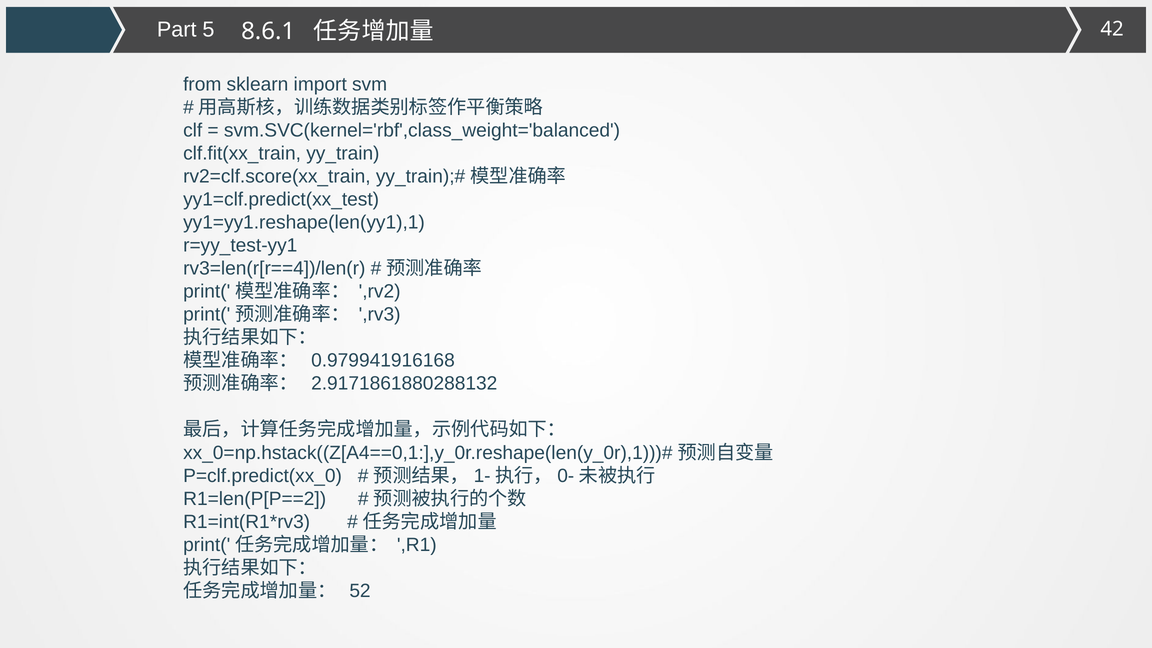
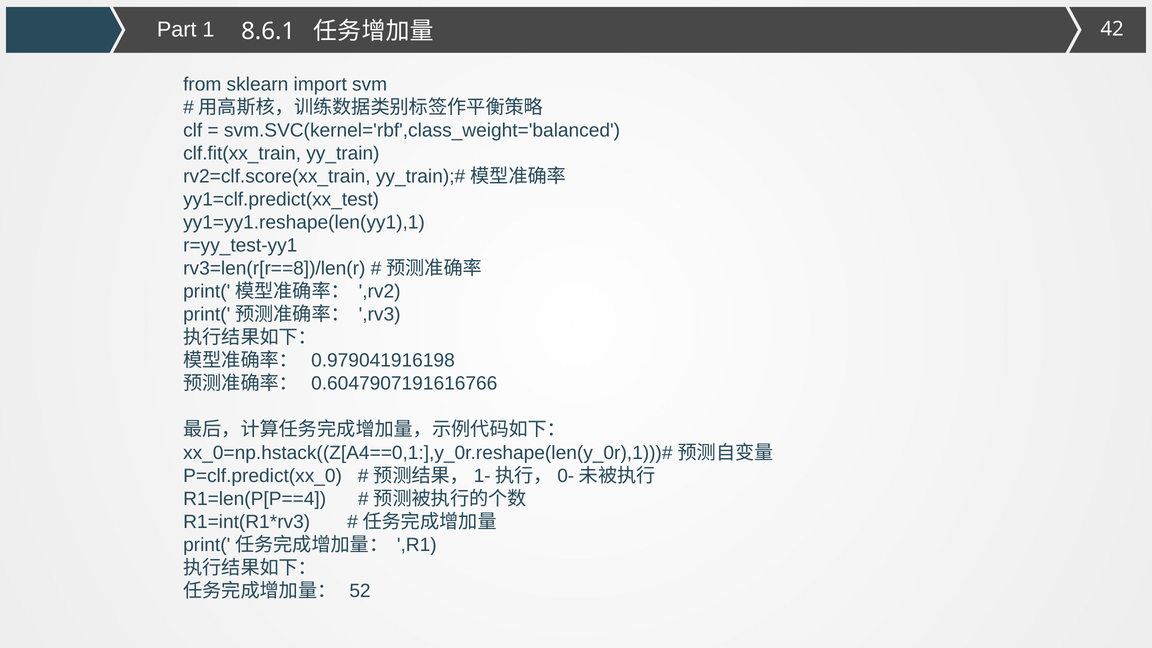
5: 5 -> 1 (208, 30)
rv3=len(r[r==4])/len(r: rv3=len(r[r==4])/len(r -> rv3=len(r[r==8])/len(r (274, 268)
0.979941916168: 0.979941916168 -> 0.979041916198 (383, 360)
2.9171861880288132: 2.9171861880288132 -> 0.6047907191616766 (404, 383)
R1=len(P[P==2: R1=len(P[P==2 -> R1=len(P[P==4 (255, 499)
